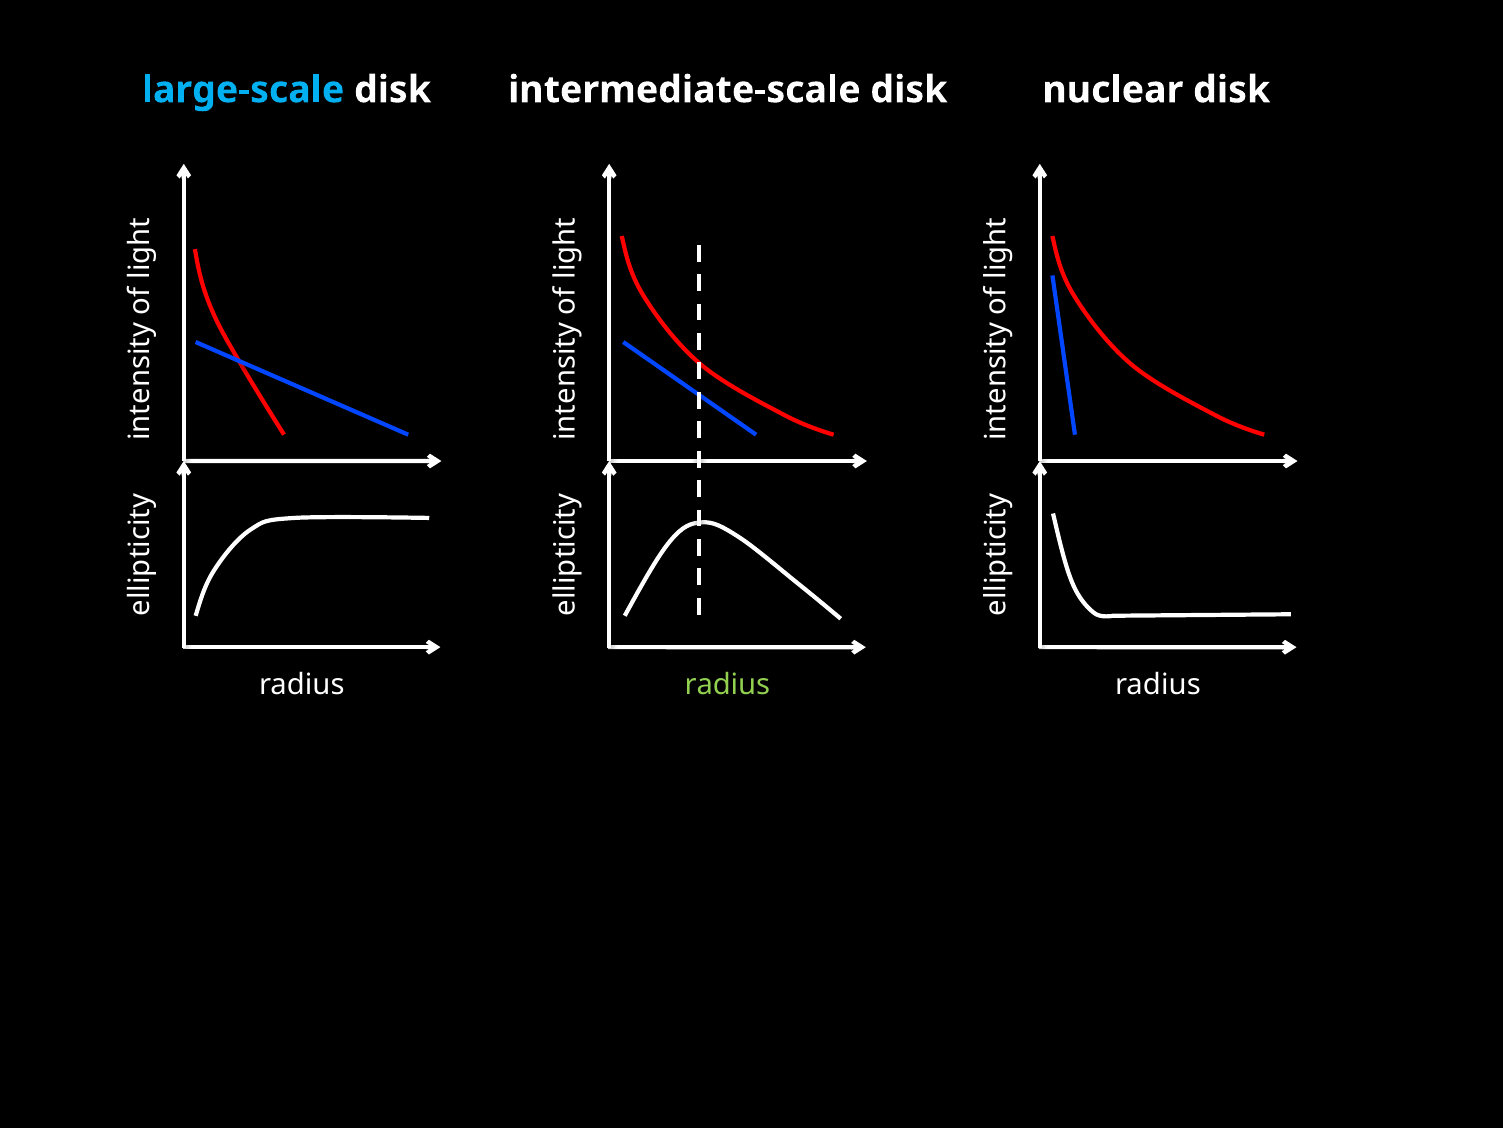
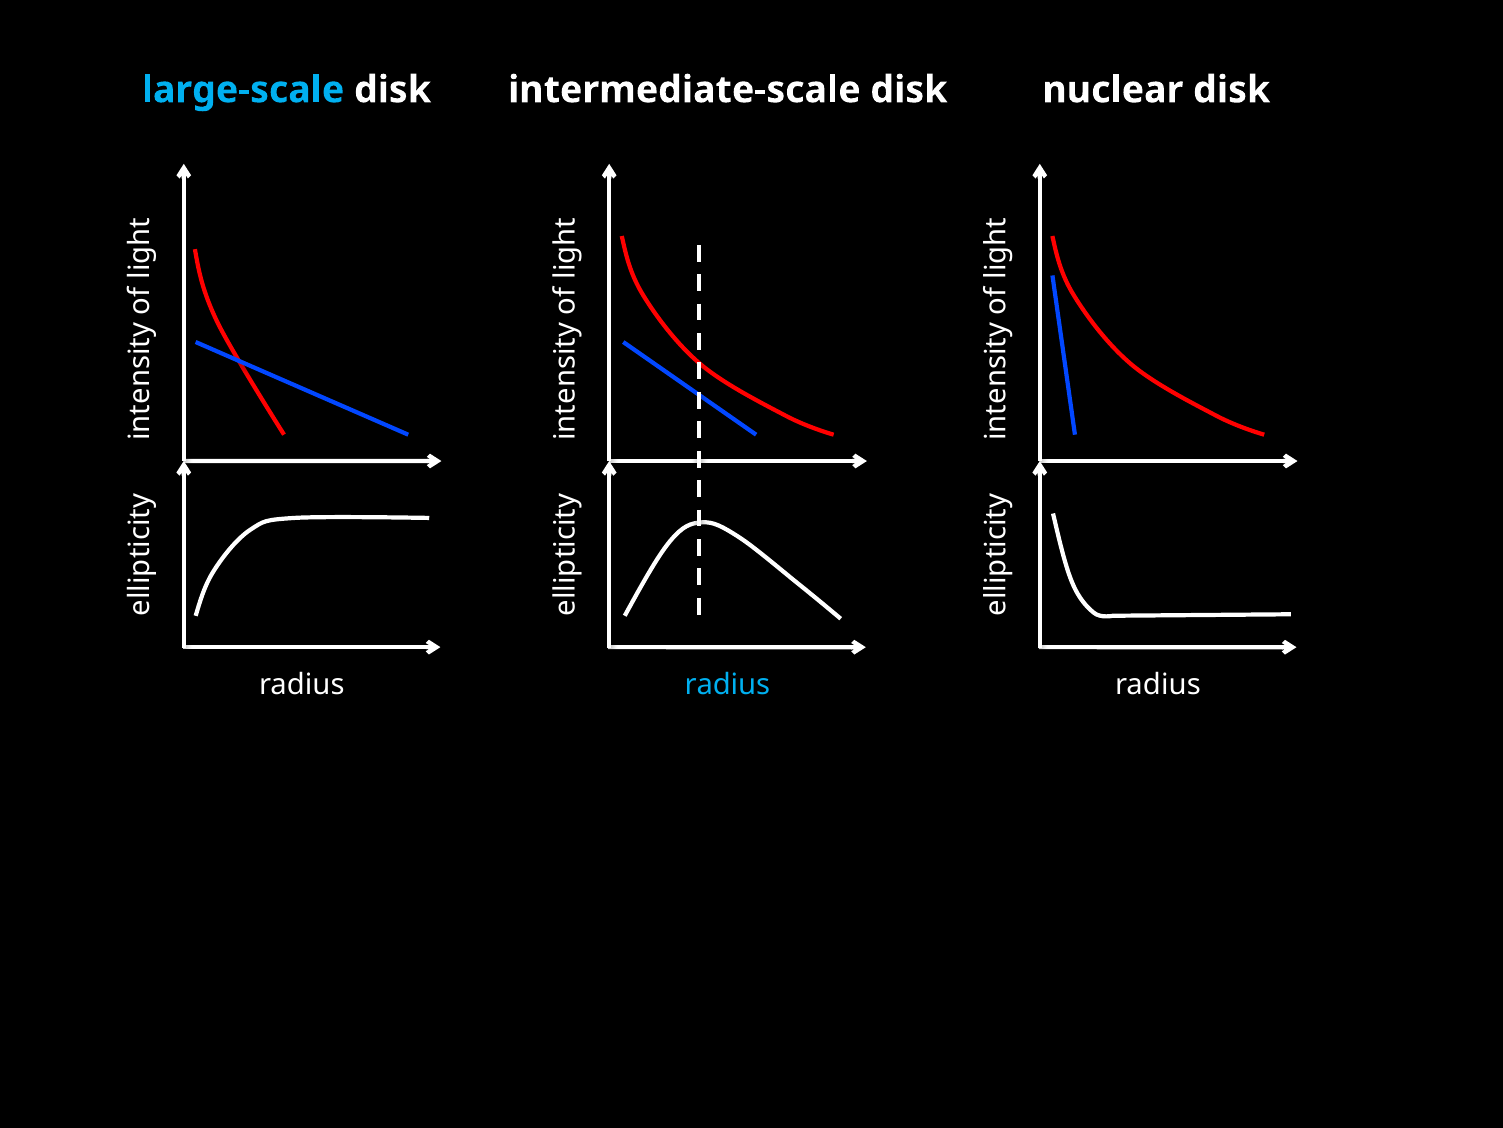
radius colour: light green -> light blue (727, 684)
